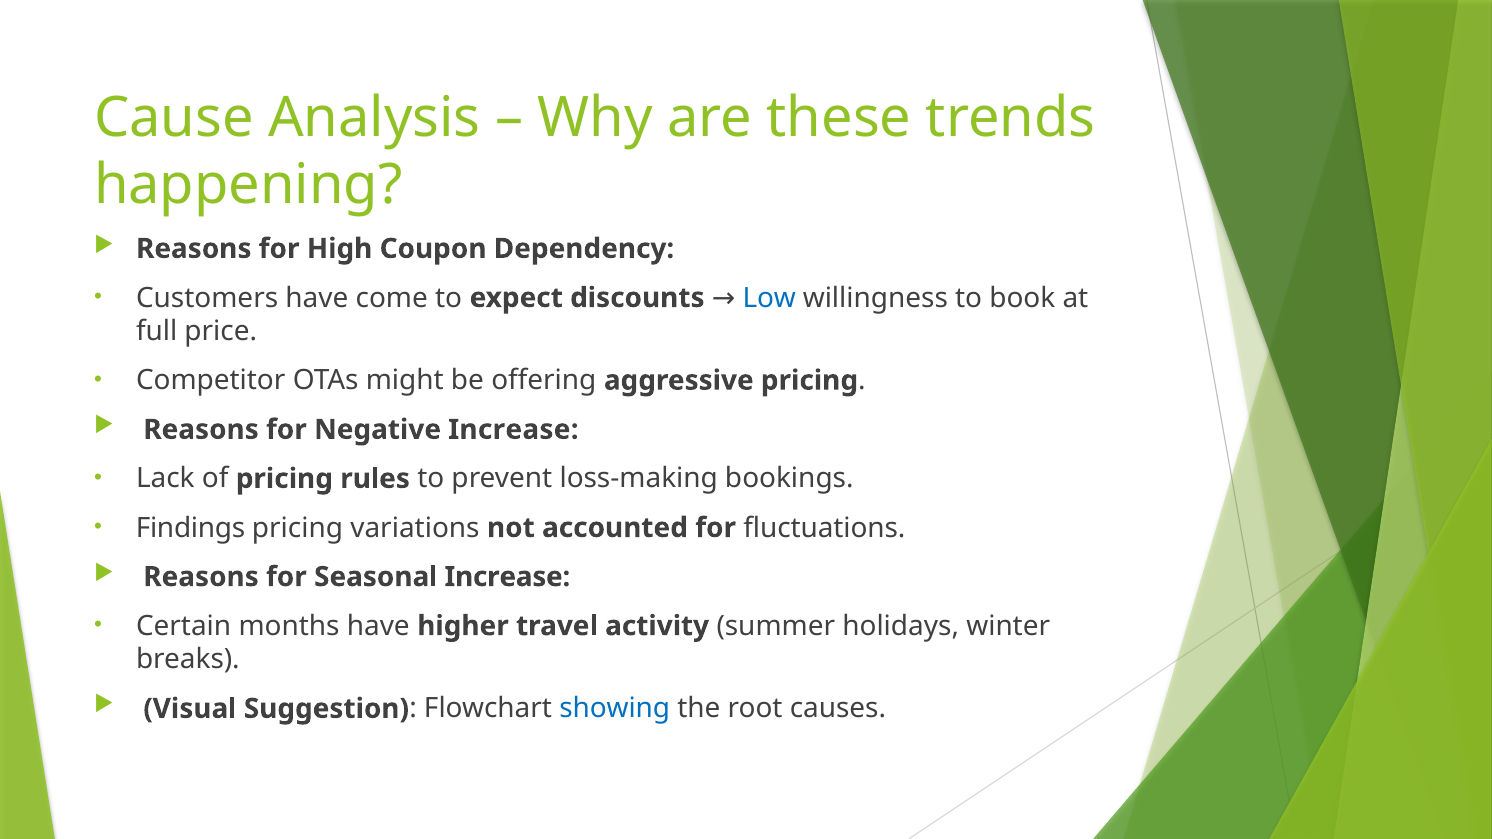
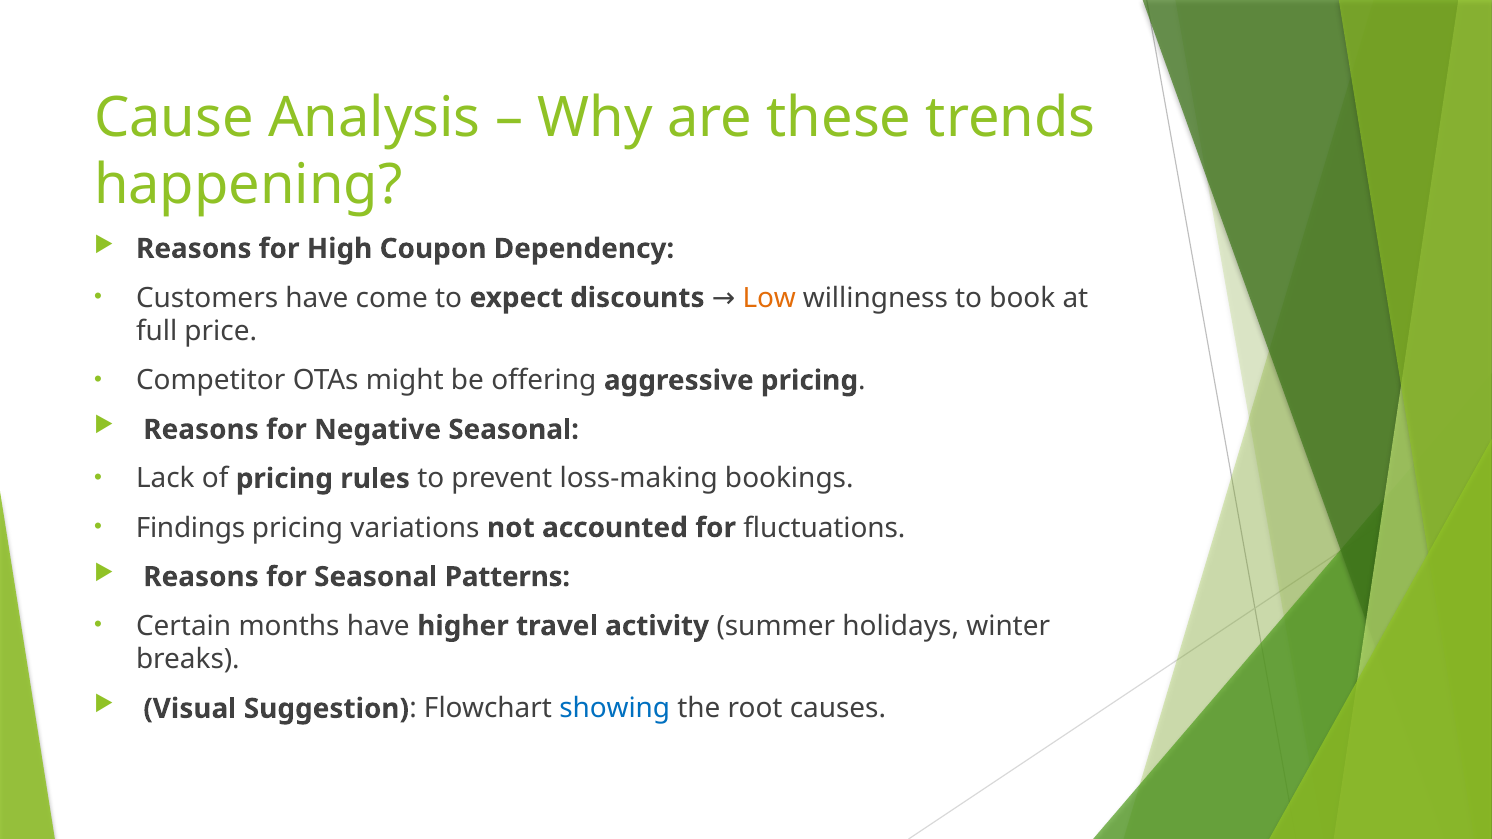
Low colour: blue -> orange (769, 298)
Negative Increase: Increase -> Seasonal (514, 430)
Seasonal Increase: Increase -> Patterns (507, 577)
